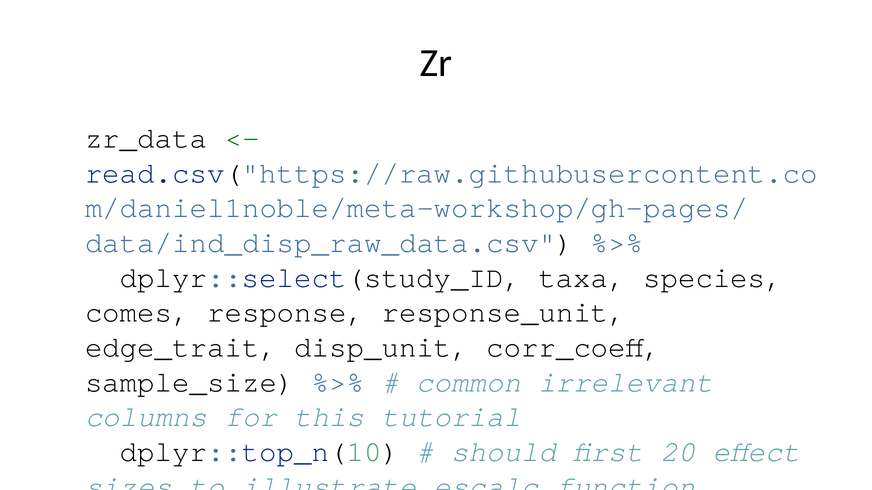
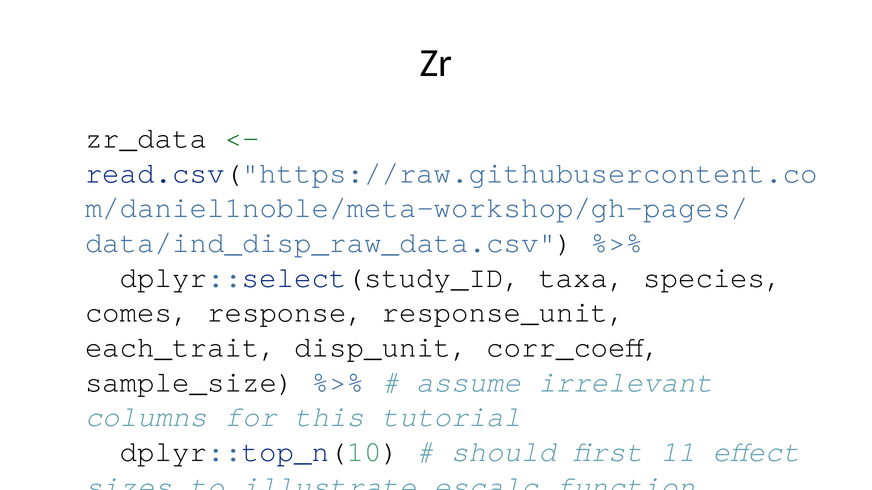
edge_trait: edge_trait -> each_trait (181, 348)
common: common -> assume (469, 382)
20: 20 -> 11 (678, 452)
